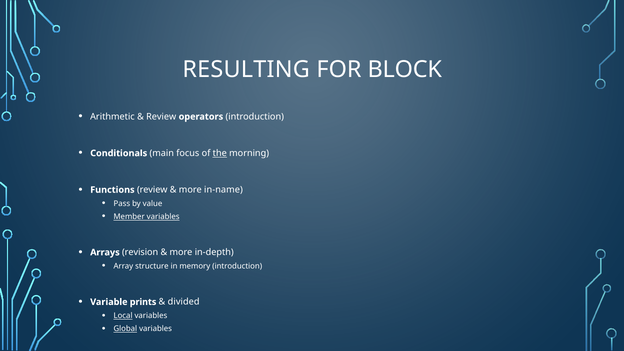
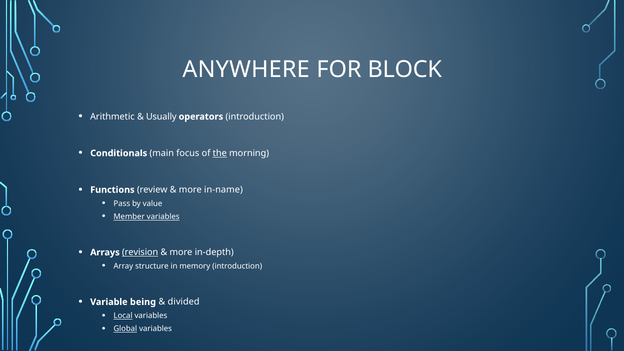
RESULTING: RESULTING -> ANYWHERE (246, 69)
Review: Review -> Usually (161, 117)
revision underline: none -> present (140, 252)
prints: prints -> being (143, 302)
